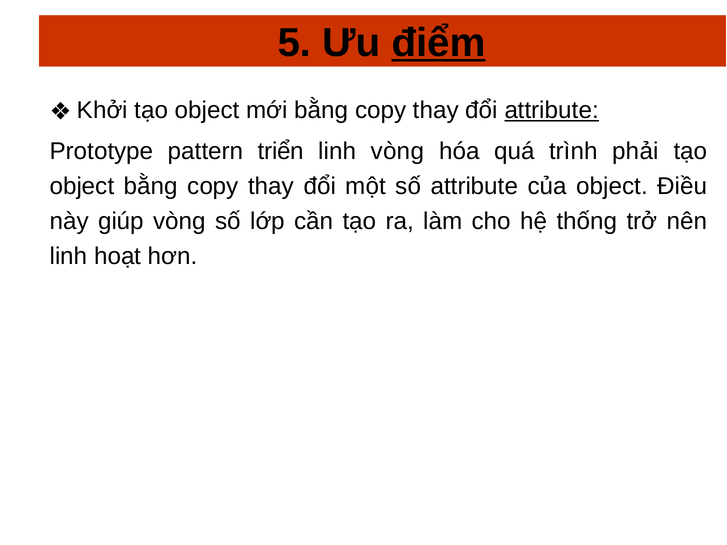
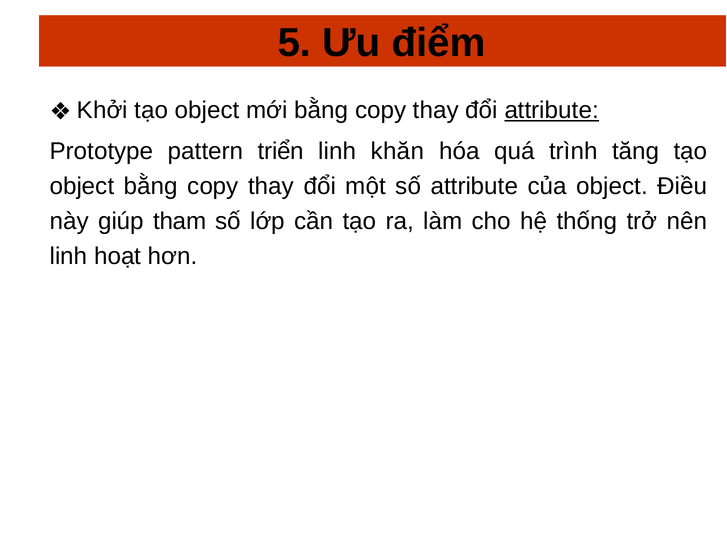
điểm underline: present -> none (439, 43)
linh vòng: vòng -> khăn (397, 151)
phải: phải -> tăng (636, 151)
giúp vòng: vòng -> tham (180, 221)
